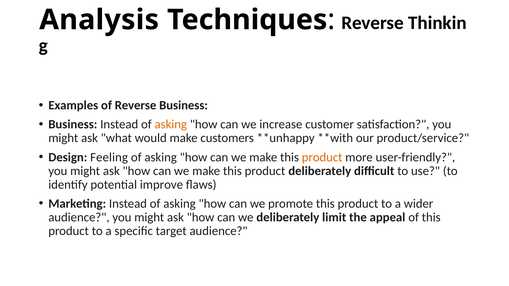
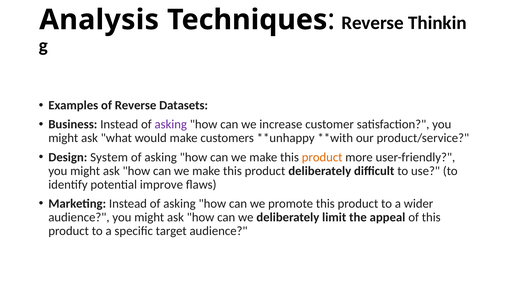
Reverse Business: Business -> Datasets (184, 105)
asking colour: orange -> purple (171, 125)
Feeling: Feeling -> System (109, 157)
